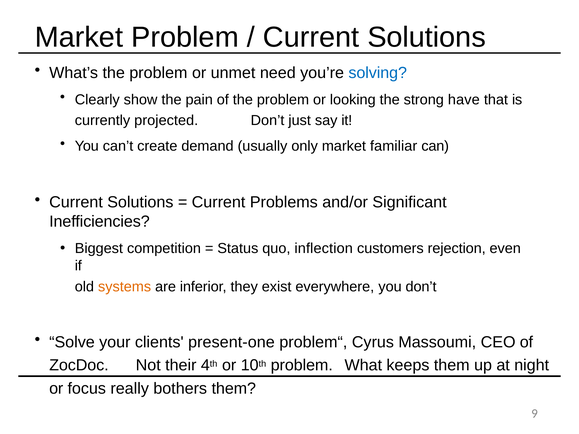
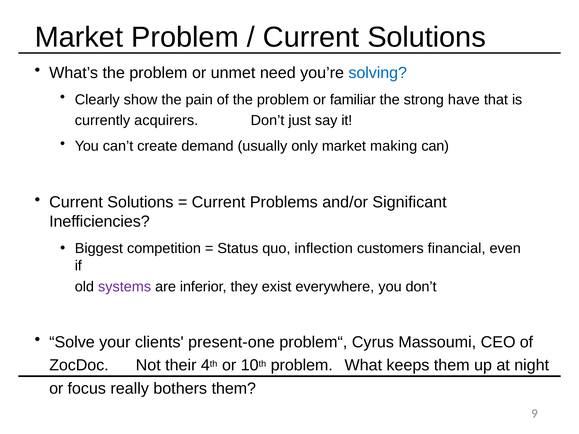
looking: looking -> familiar (353, 100)
projected: projected -> acquirers (166, 120)
familiar: familiar -> making (394, 146)
rejection: rejection -> financial (457, 249)
systems colour: orange -> purple (125, 287)
